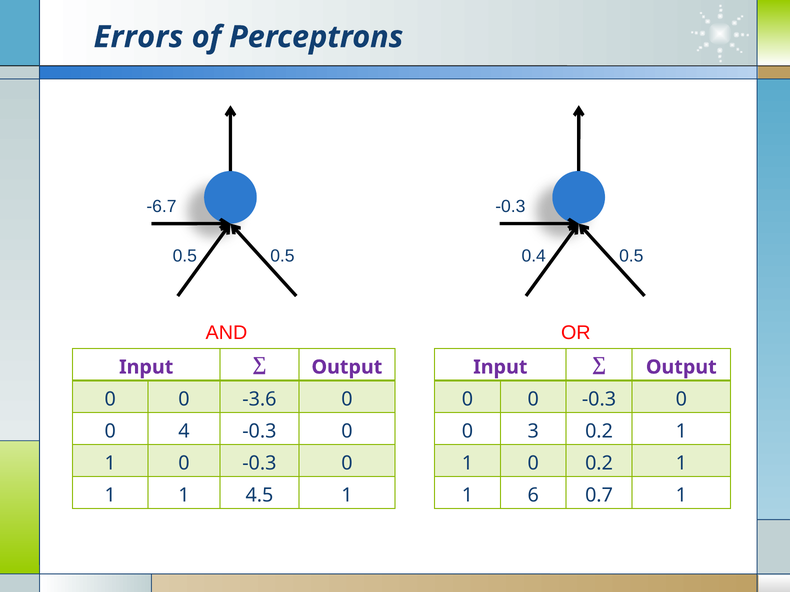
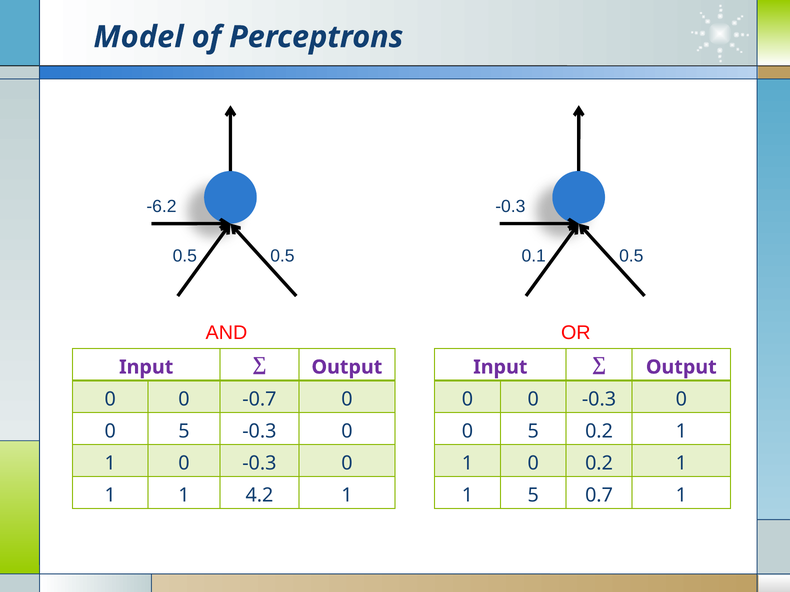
Errors: Errors -> Model (139, 37)
-6.7: -6.7 -> -6.2 (161, 207)
0.4: 0.4 -> 0.1 (534, 256)
-3.6: -3.6 -> -0.7 (259, 399)
4: 4 -> 5 (184, 431)
3: 3 -> 5 (533, 431)
4.5: 4.5 -> 4.2 (259, 496)
1 6: 6 -> 5 (533, 496)
